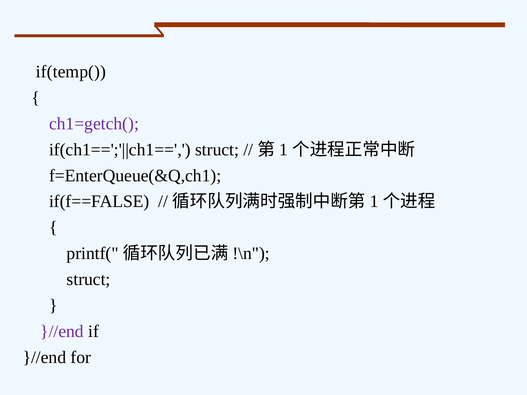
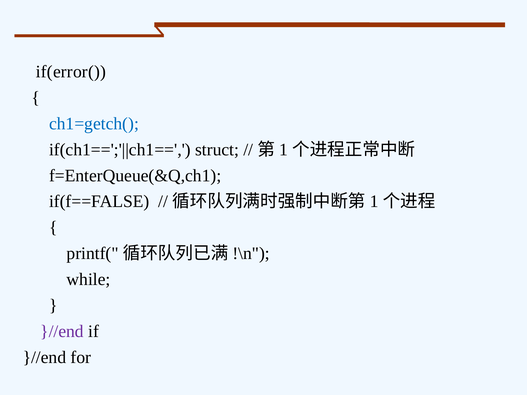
if(temp(: if(temp( -> if(error( (71, 72)
ch1=getch( colour: purple -> blue (94, 124)
struct: struct -> while (89, 280)
